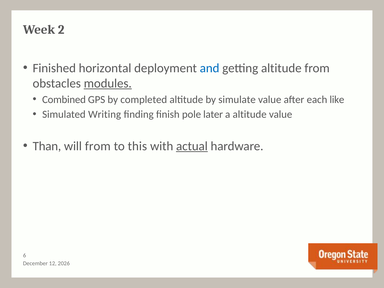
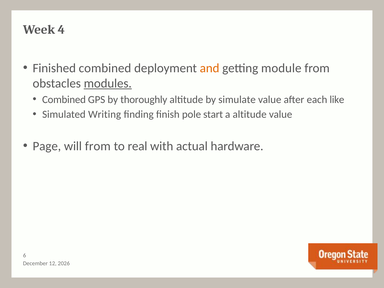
2: 2 -> 4 (61, 30)
Finished horizontal: horizontal -> combined (105, 68)
and colour: blue -> orange (210, 68)
getting altitude: altitude -> module (281, 68)
completed: completed -> thoroughly (144, 100)
later: later -> start (213, 114)
Than: Than -> Page (47, 146)
this: this -> real (137, 146)
actual underline: present -> none (192, 146)
